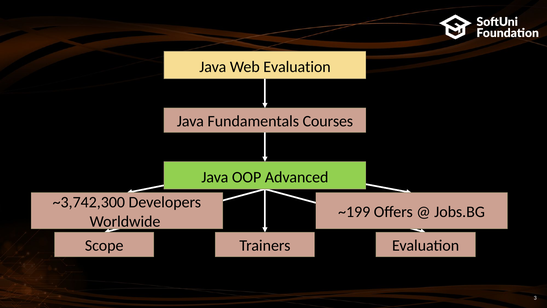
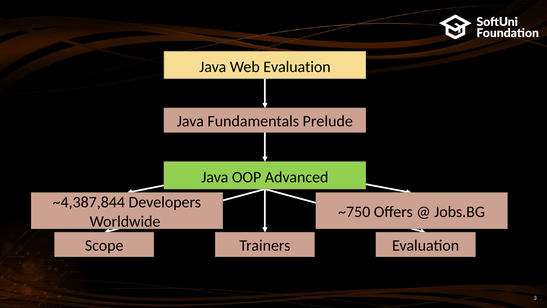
Courses: Courses -> Prelude (328, 121)
~3,742,300: ~3,742,300 -> ~4,387,844 (89, 202)
~199: ~199 -> ~750 (354, 212)
